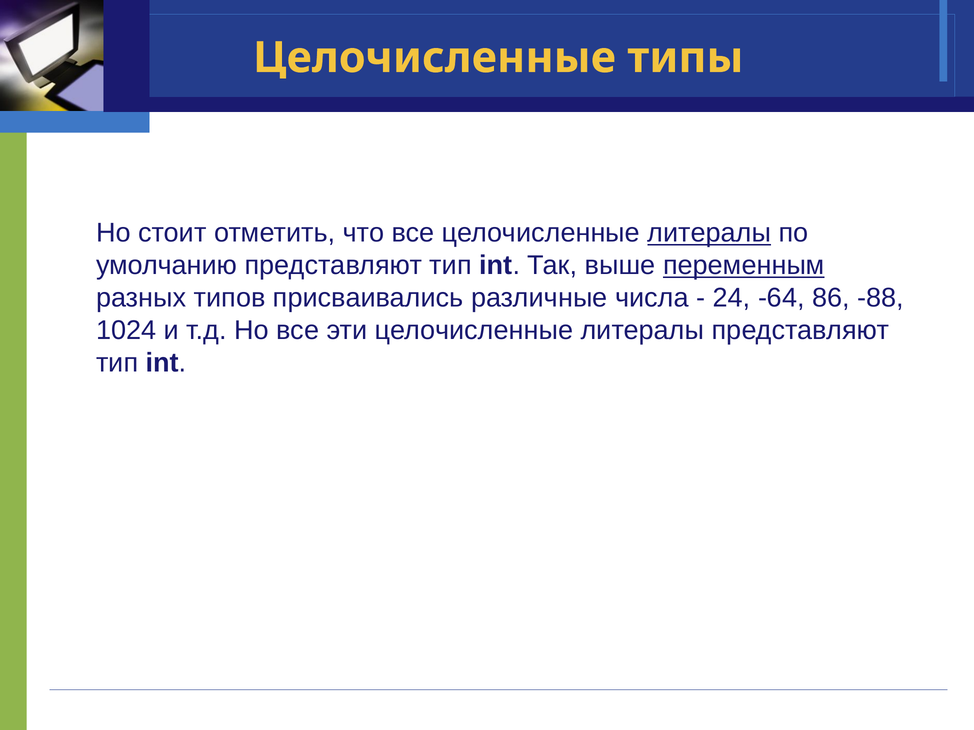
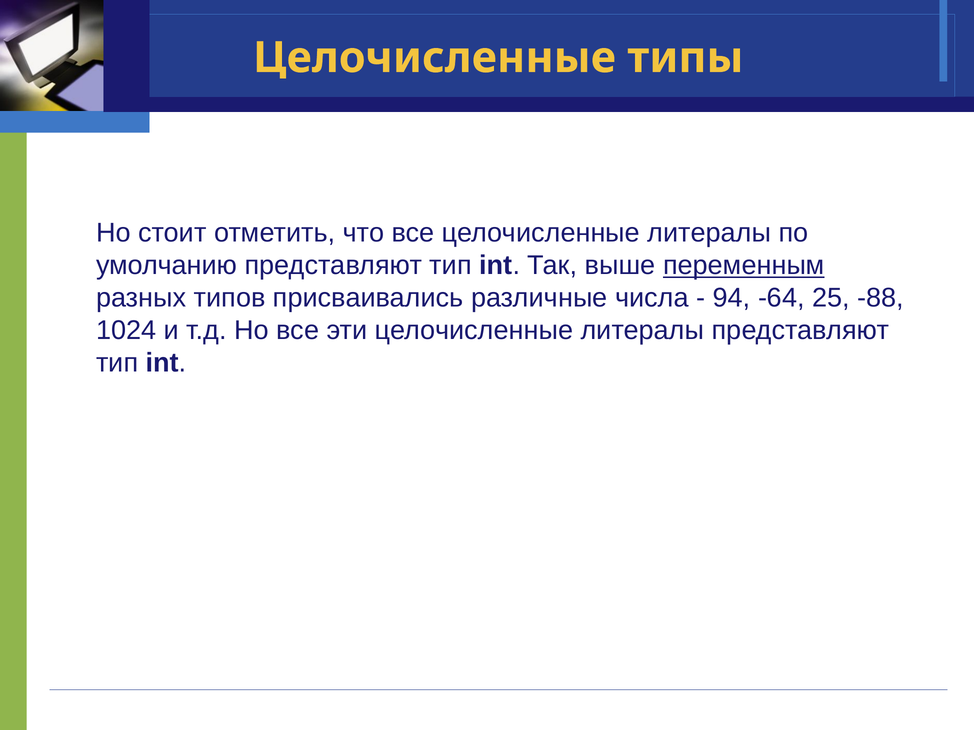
литералы underline: present -> none (709, 233)
24: 24 -> 94 (732, 298)
86: 86 -> 25 (831, 298)
